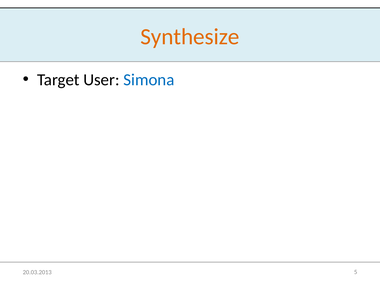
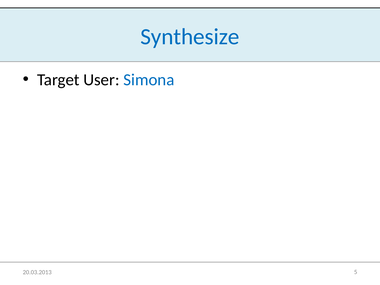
Synthesize colour: orange -> blue (190, 37)
